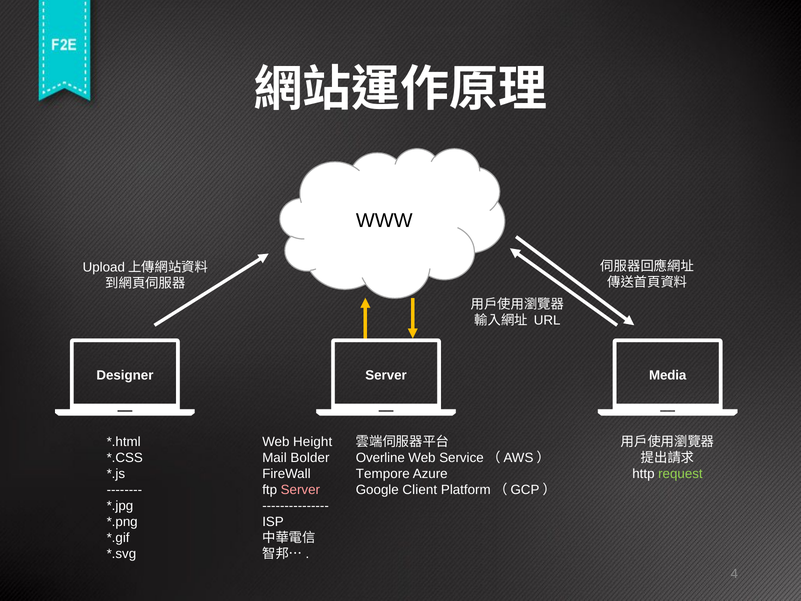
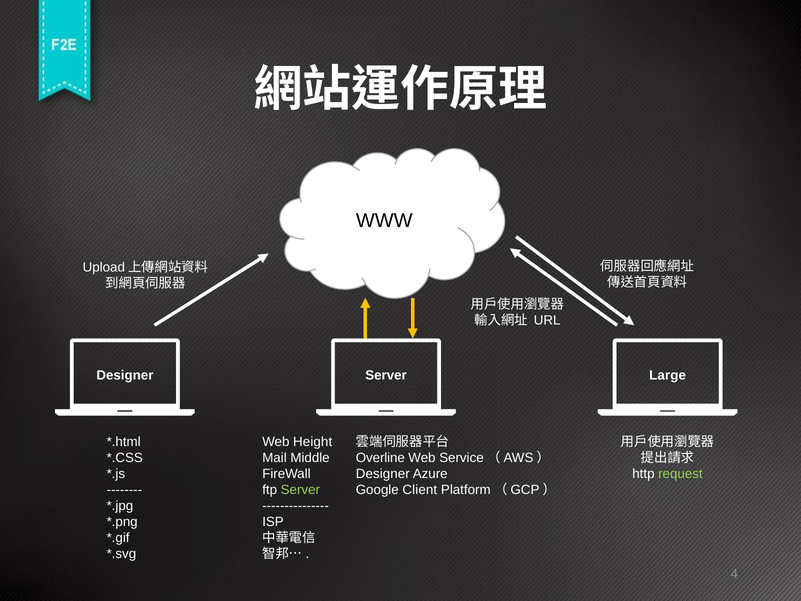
Media: Media -> Large (668, 375)
Bolder: Bolder -> Middle (310, 458)
Tempore: Tempore -> Designer (383, 474)
Server colour: pink -> light green (300, 490)
